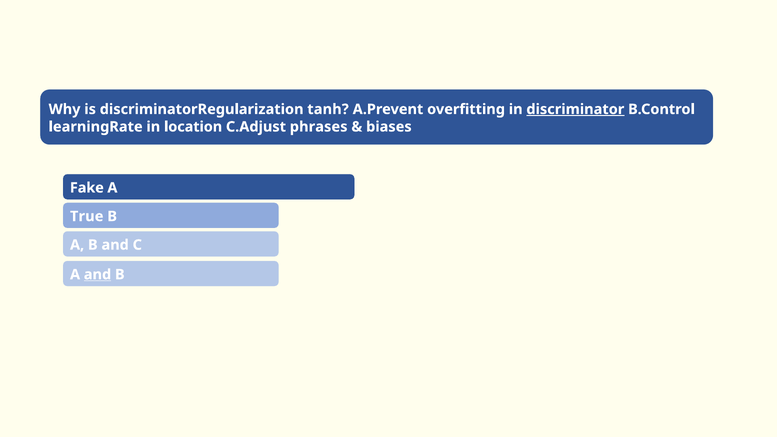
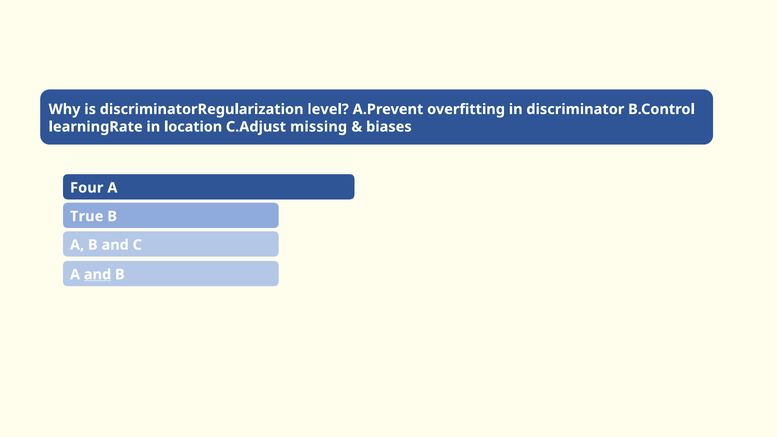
tanh: tanh -> level (328, 109)
discriminator underline: present -> none (575, 109)
phrases: phrases -> missing (319, 127)
Fake: Fake -> Four (87, 188)
